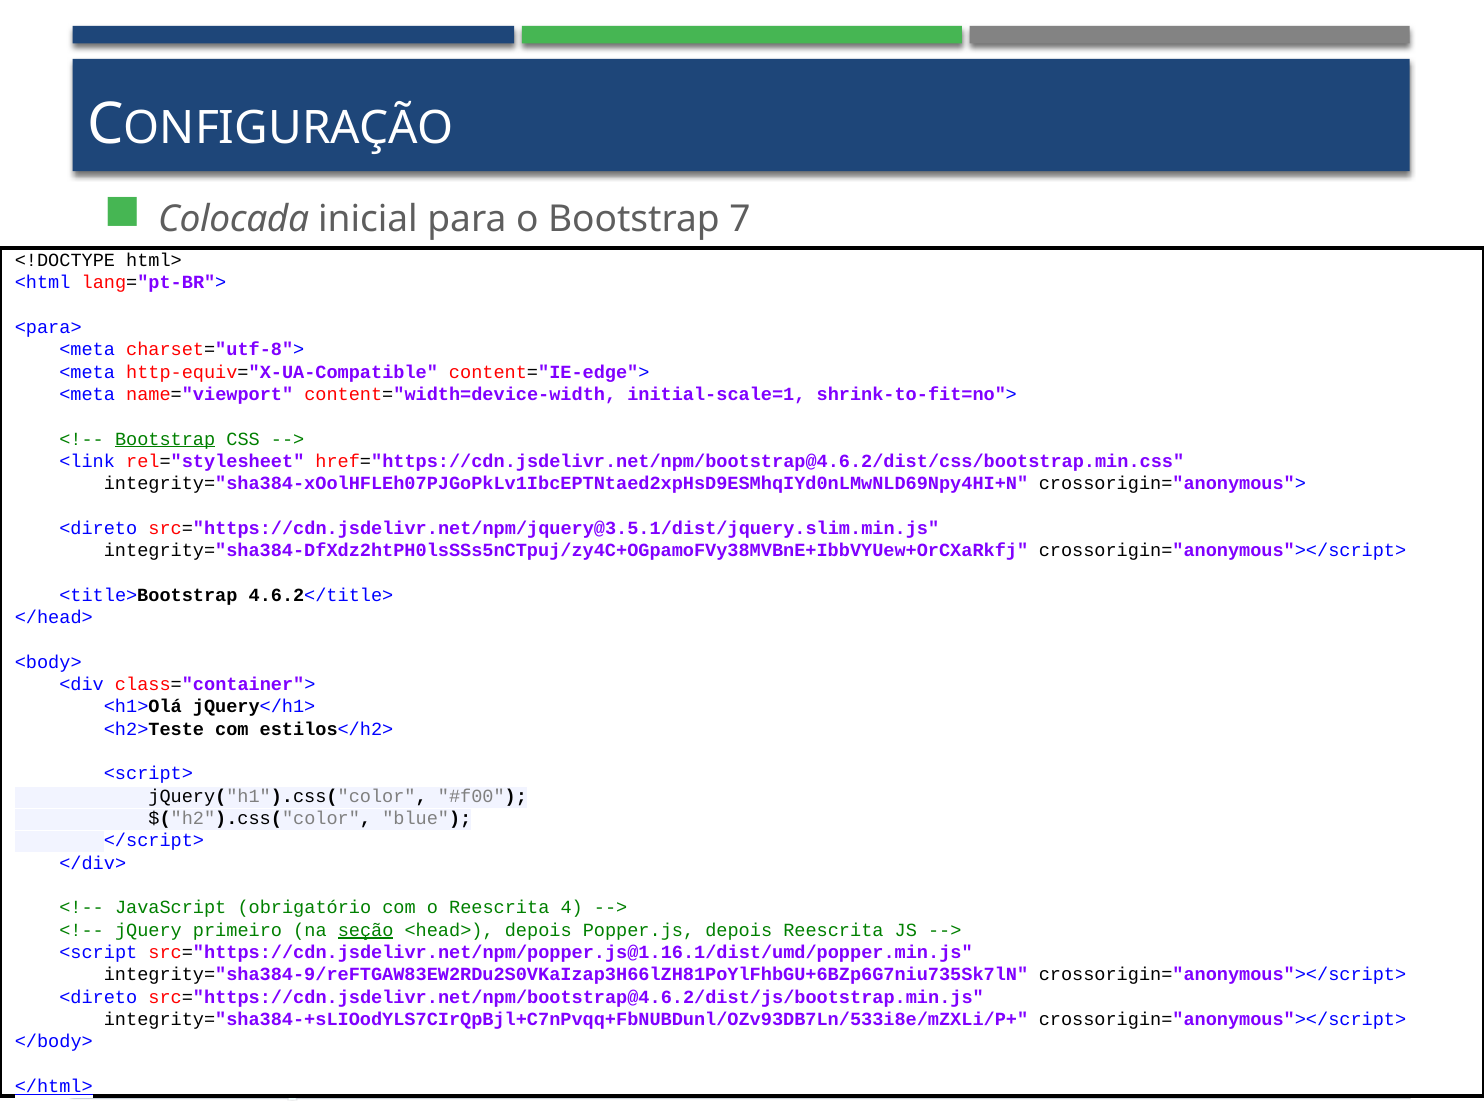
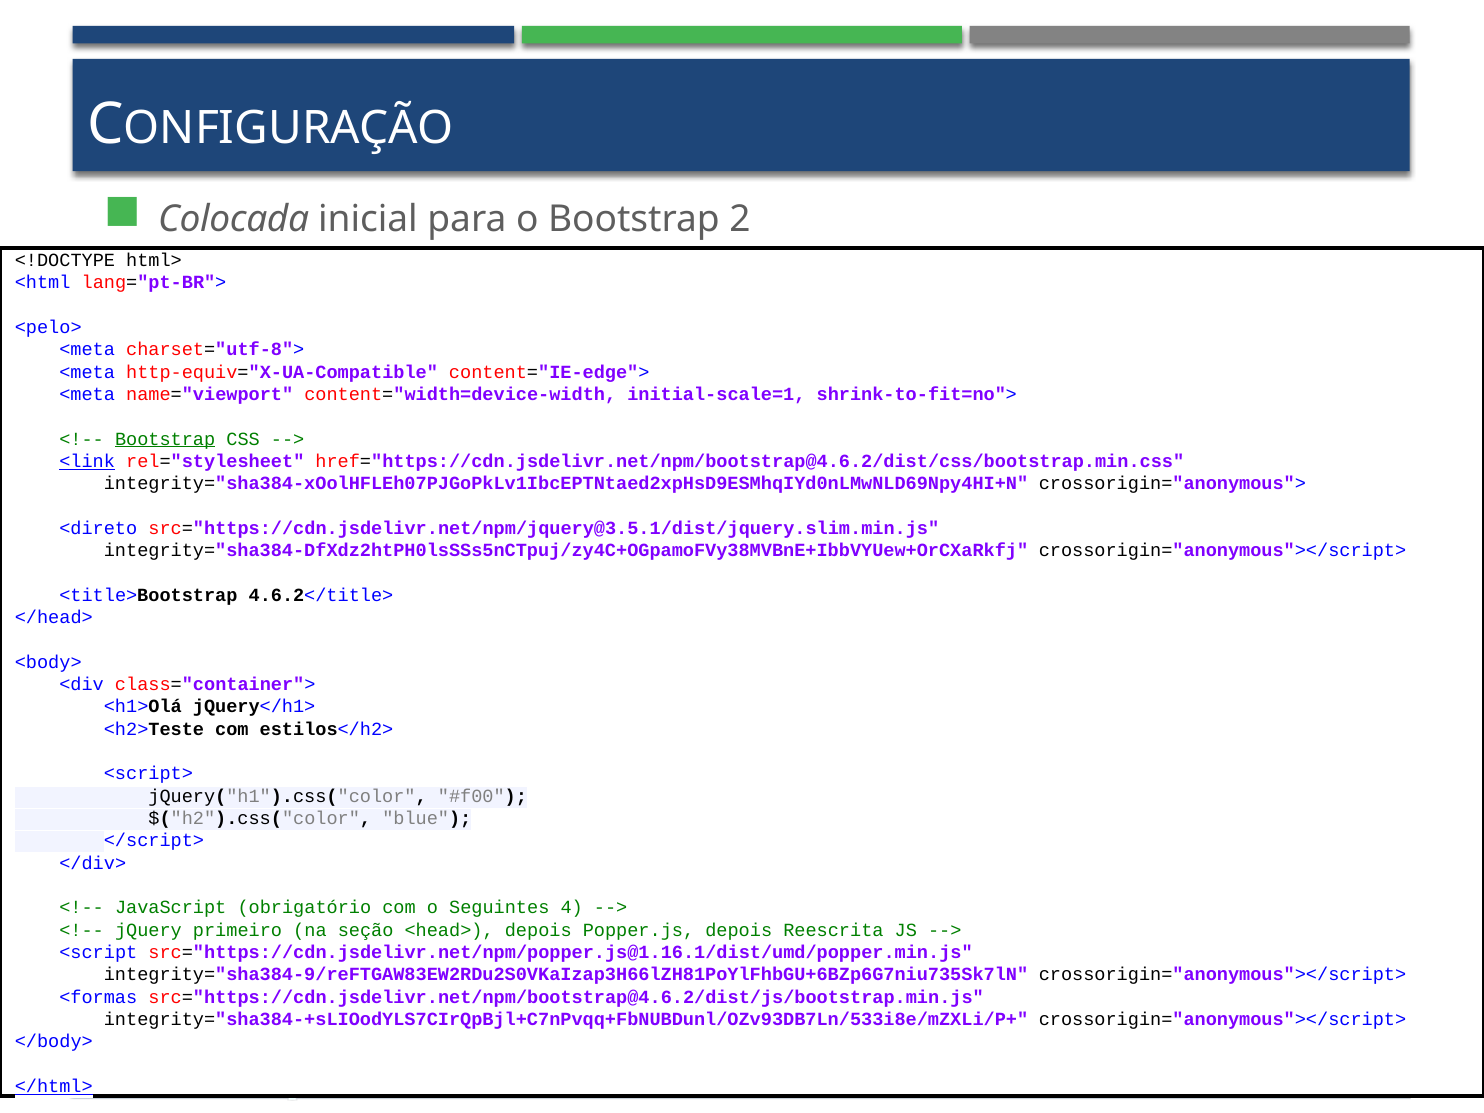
7: 7 -> 2 (740, 219)
<para>: <para> -> <pelo> (48, 327)
<link underline: none -> present (87, 461)
o Reescrita: Reescrita -> Seguintes (499, 908)
seção underline: present -> none (366, 930)
<direto: <direto -> <formas (98, 997)
